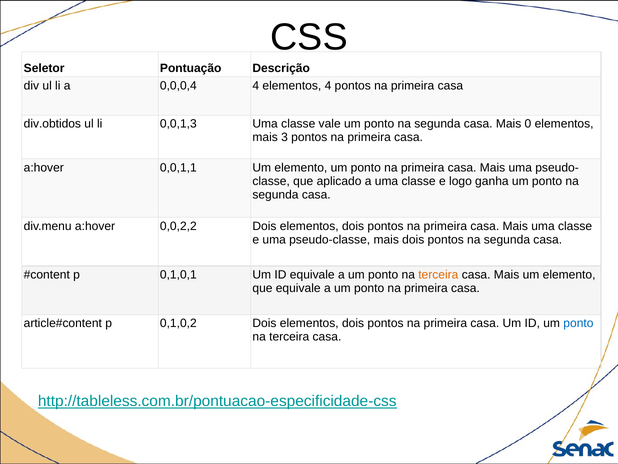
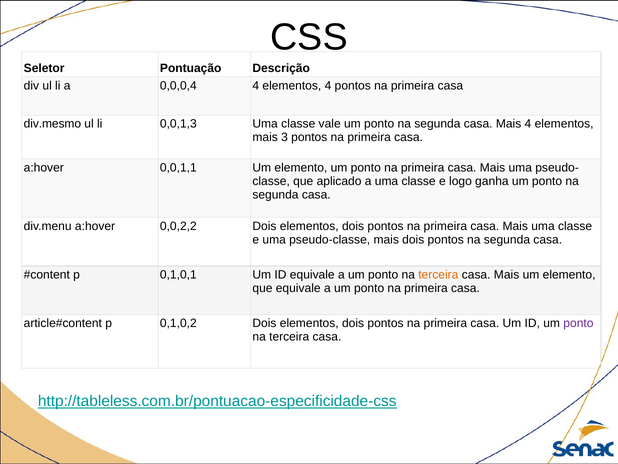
div.obtidos: div.obtidos -> div.mesmo (52, 124)
Mais 0: 0 -> 4 (528, 124)
ponto colour: blue -> purple (578, 323)
